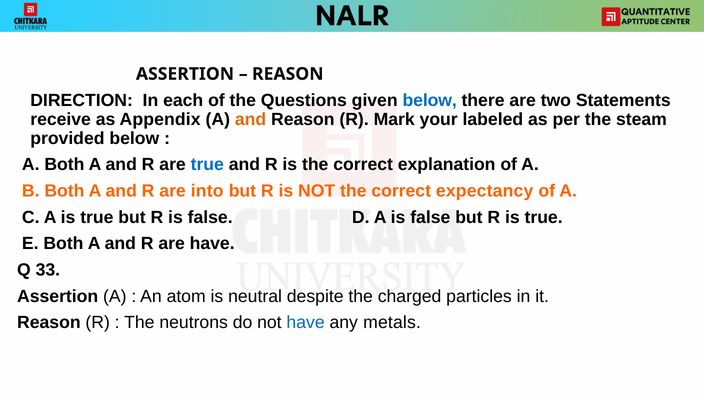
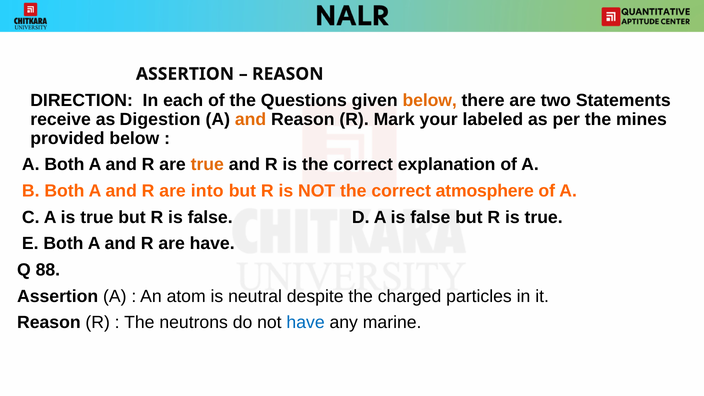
below colour: blue -> orange (430, 100)
Appendix: Appendix -> Digestion (160, 119)
steam: steam -> mines (641, 119)
true colour: blue -> orange (207, 165)
expectancy: expectancy -> atmosphere (485, 191)
33: 33 -> 88 (48, 270)
metals: metals -> marine (392, 323)
